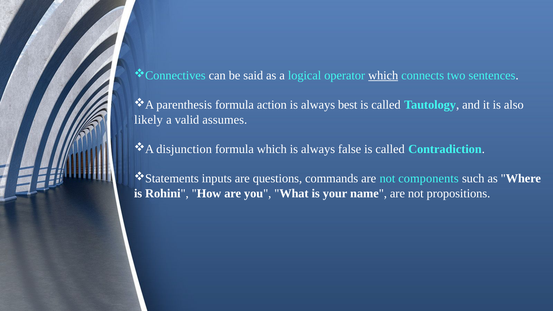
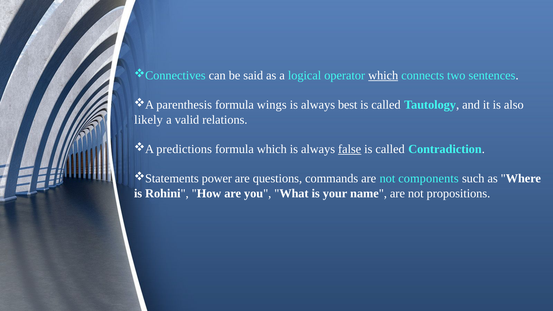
action: action -> wings (272, 105)
assumes: assumes -> relations (225, 120)
disjunction: disjunction -> predictions (184, 149)
false underline: none -> present (350, 149)
inputs: inputs -> power (217, 179)
